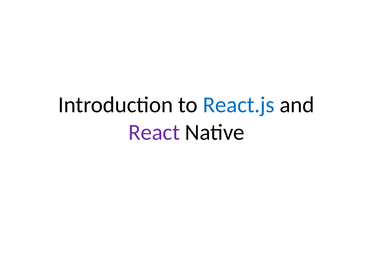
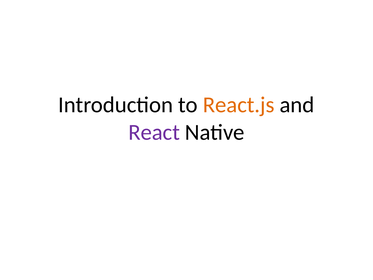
React.js colour: blue -> orange (239, 105)
